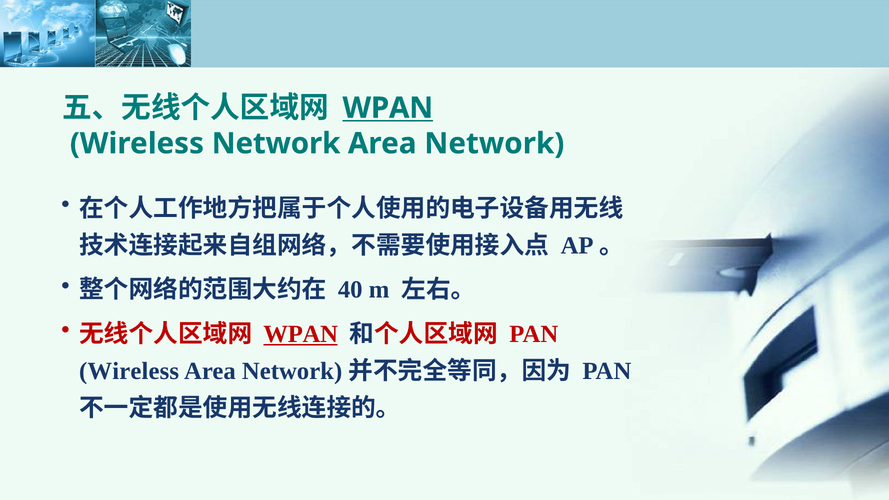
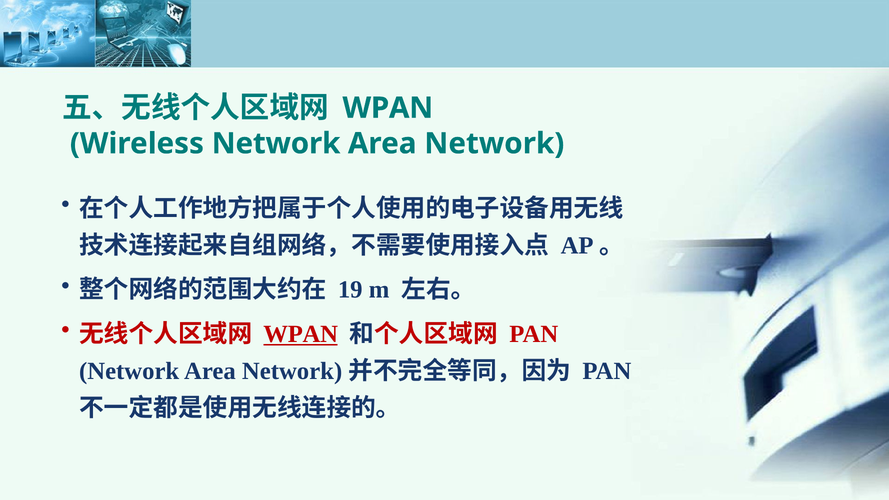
WPAN underline: present -> none (388, 108)
40: 40 -> 19 (350, 290)
Wireless: Wireless -> Network (129, 371)
